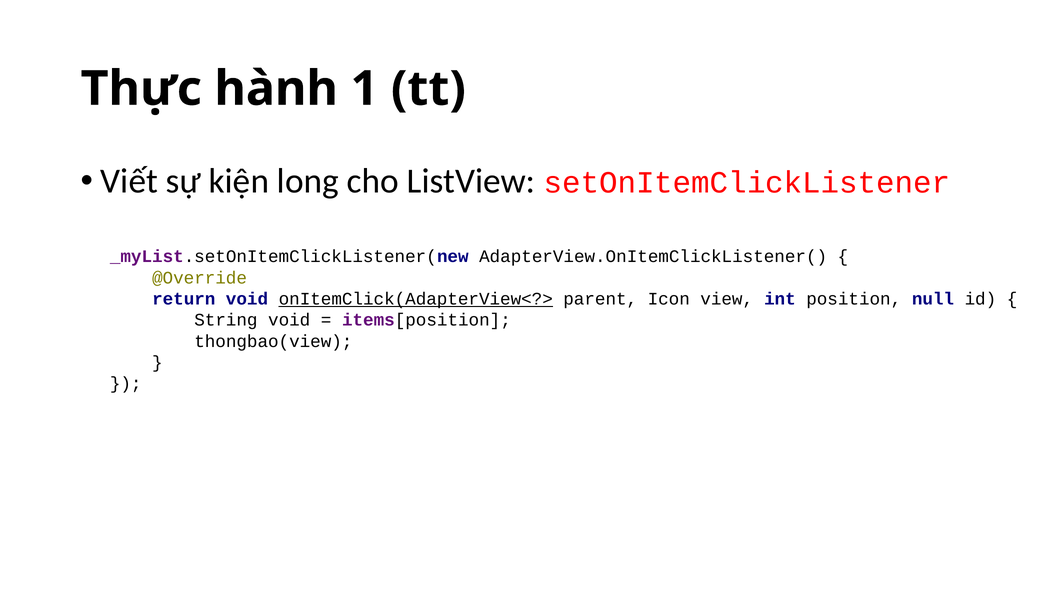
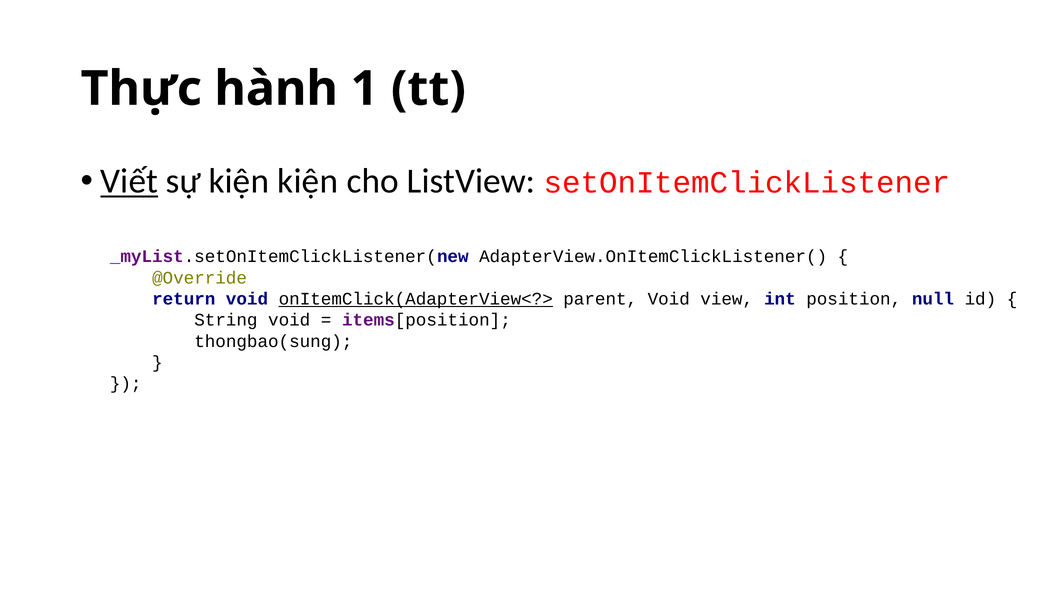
Viết underline: none -> present (129, 181)
kiện long: long -> kiện (308, 181)
parent Icon: Icon -> Void (669, 299)
thongbao(view: thongbao(view -> thongbao(sung (273, 341)
